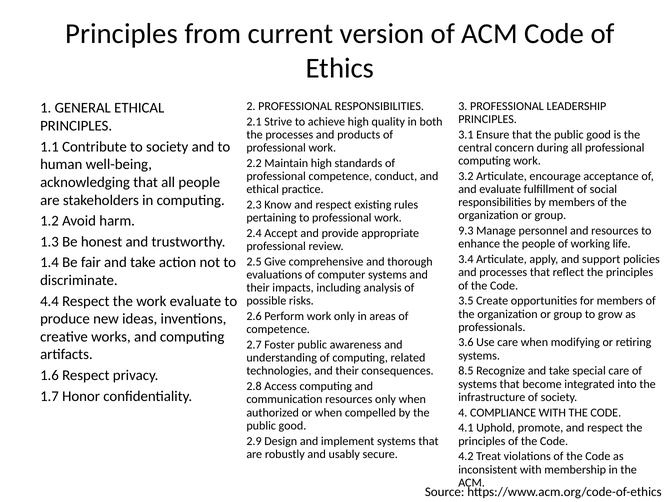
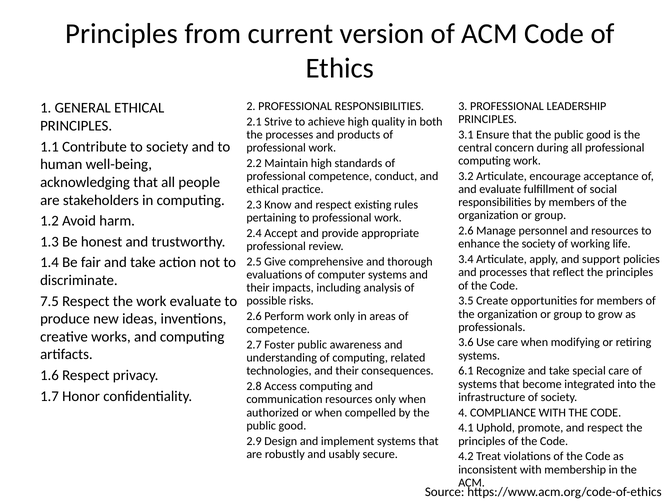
9.3: 9.3 -> 2.6 (466, 231)
the people: people -> society (539, 244)
4.4: 4.4 -> 7.5 (49, 301)
8.5: 8.5 -> 6.1 (466, 371)
